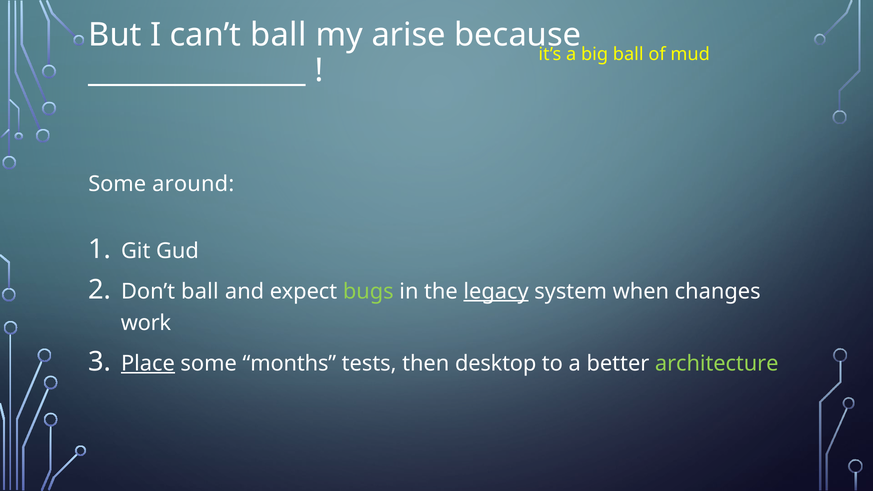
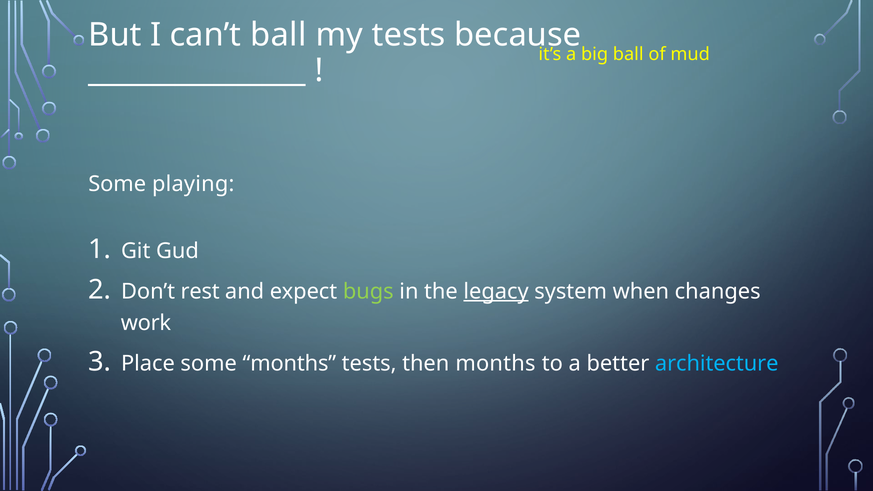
my arise: arise -> tests (409, 35)
around: around -> playing (193, 184)
Don’t ball: ball -> rest (200, 291)
Place underline: present -> none (148, 363)
then desktop: desktop -> months (495, 363)
architecture colour: light green -> light blue (717, 363)
